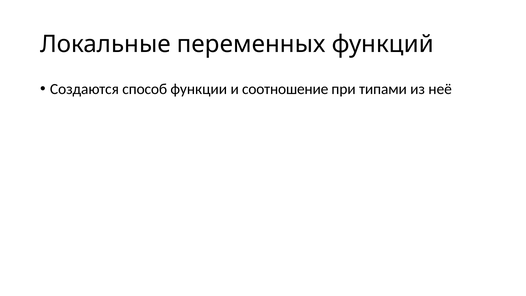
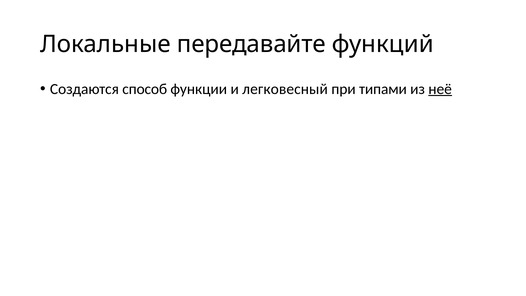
переменных: переменных -> передавайте (251, 44)
соотношение: соотношение -> легковесный (285, 89)
неё underline: none -> present (440, 89)
